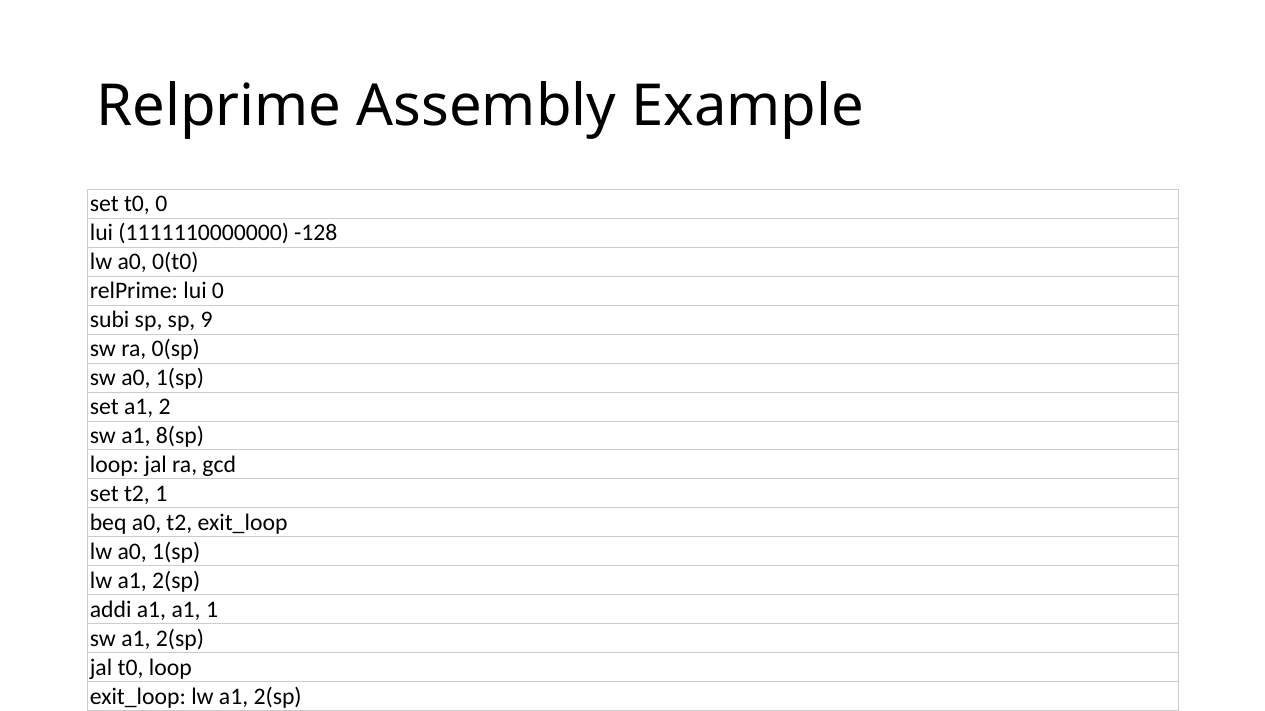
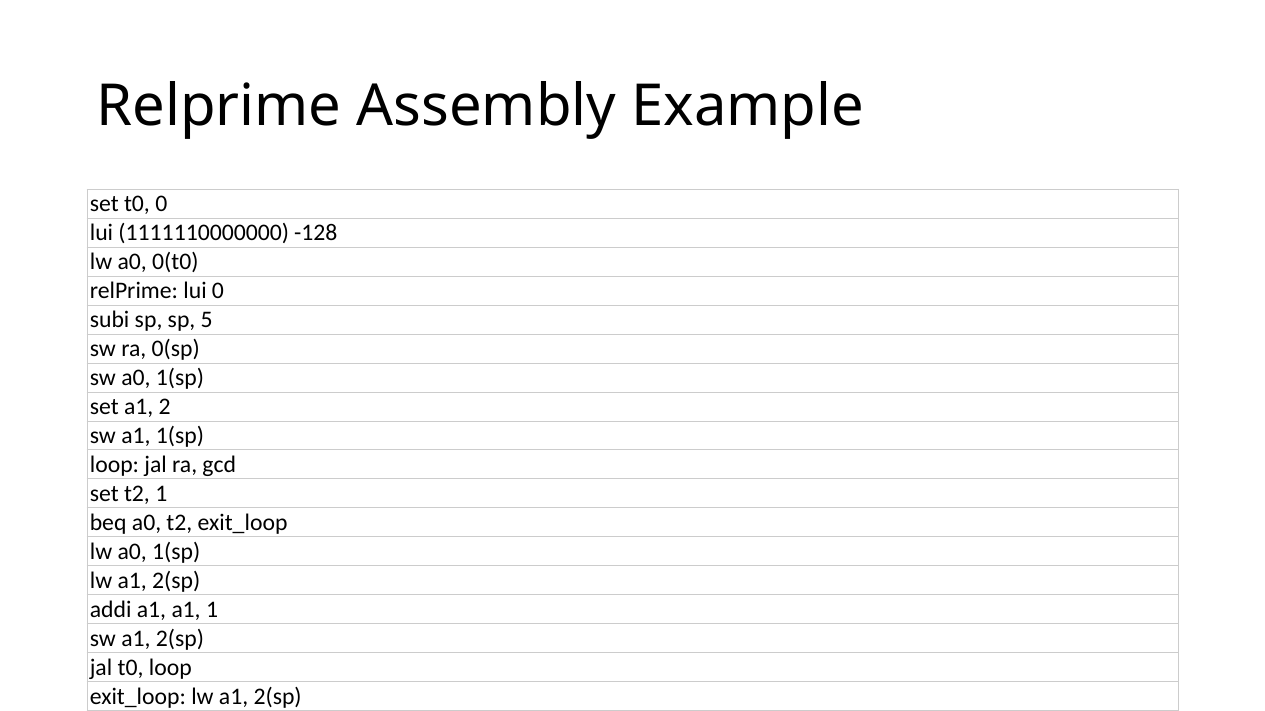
9: 9 -> 5 (207, 320)
a1 8(sp: 8(sp -> 1(sp (180, 436)
